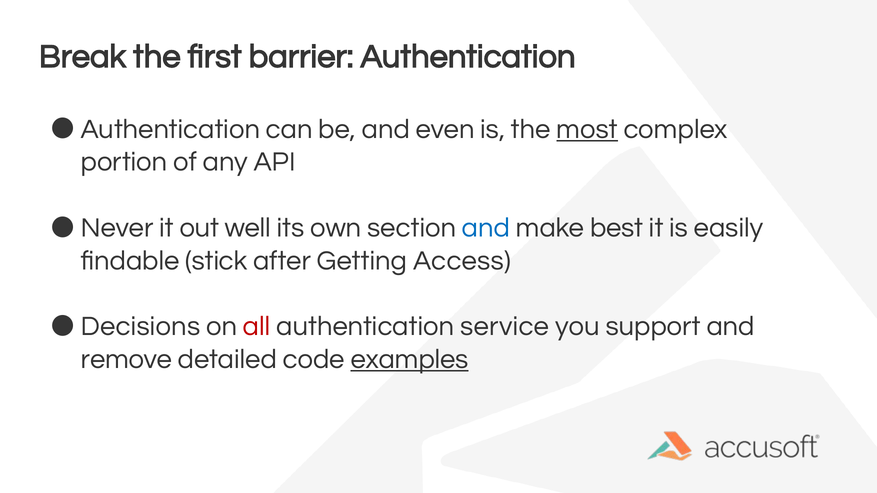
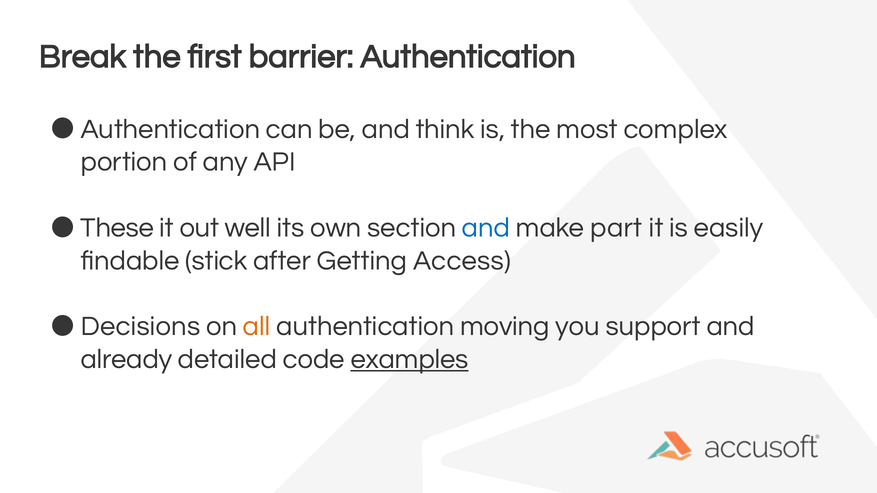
even: even -> think (445, 129)
most underline: present -> none (587, 129)
Never: Never -> These (117, 228)
best: best -> part (616, 228)
all colour: red -> orange (257, 326)
service: service -> moving (505, 326)
remove: remove -> already (127, 359)
